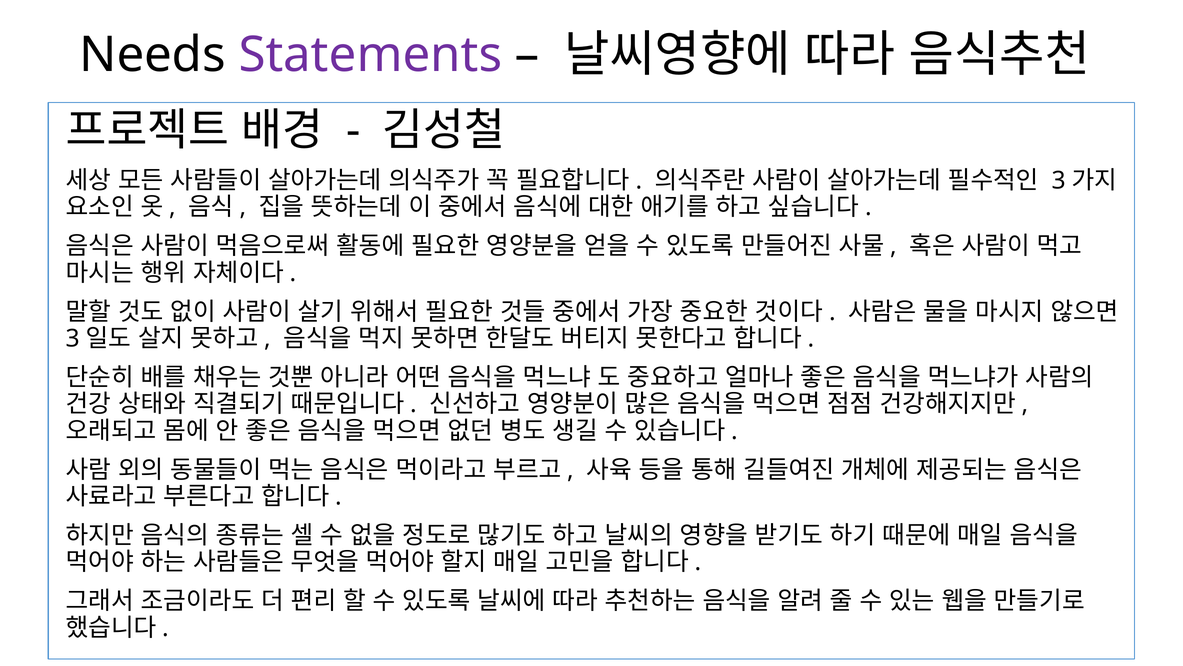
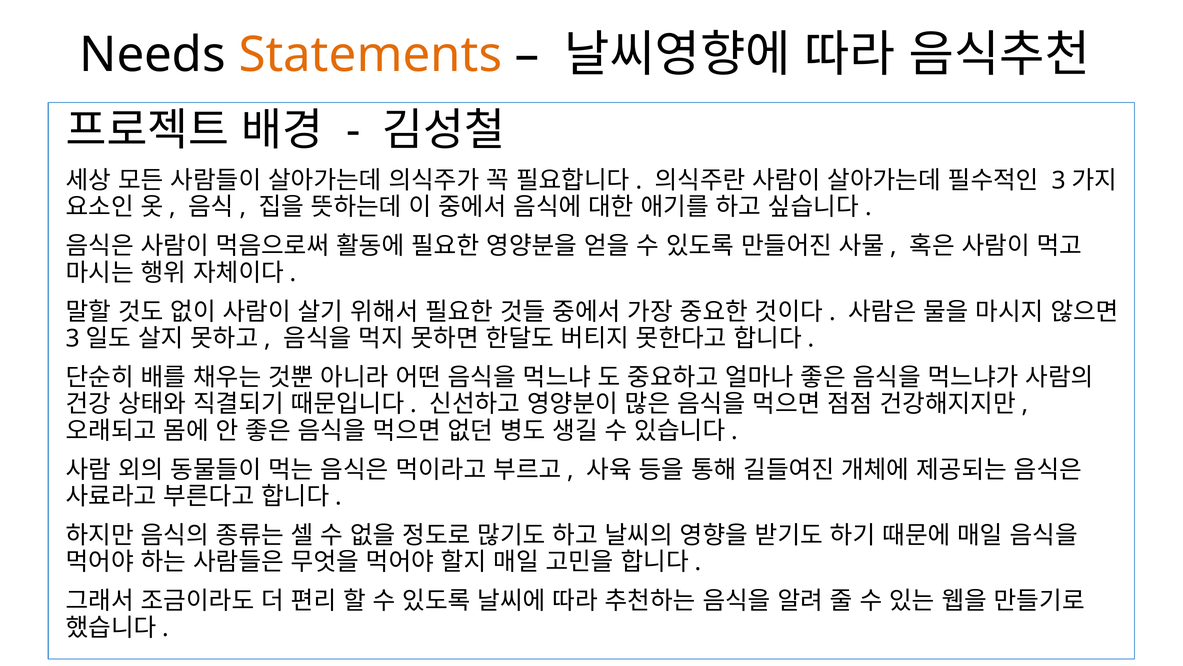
Statements colour: purple -> orange (370, 55)
